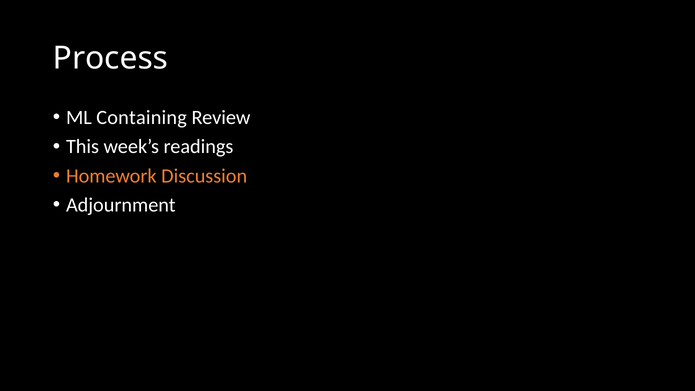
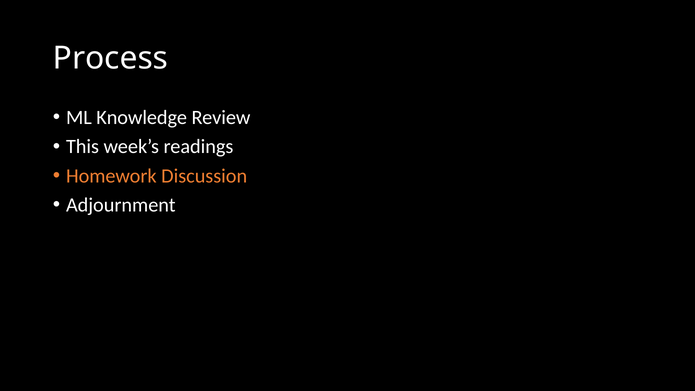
Containing: Containing -> Knowledge (142, 118)
